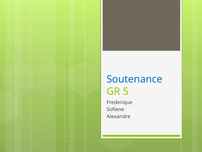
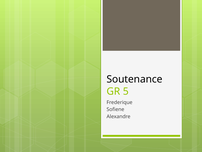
Soutenance colour: blue -> black (135, 79)
